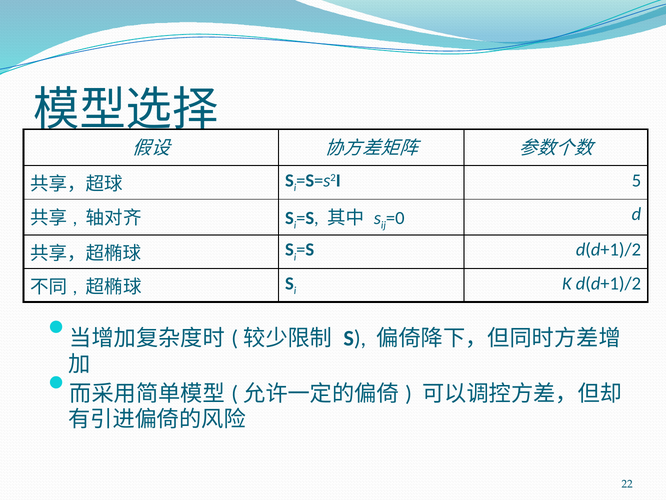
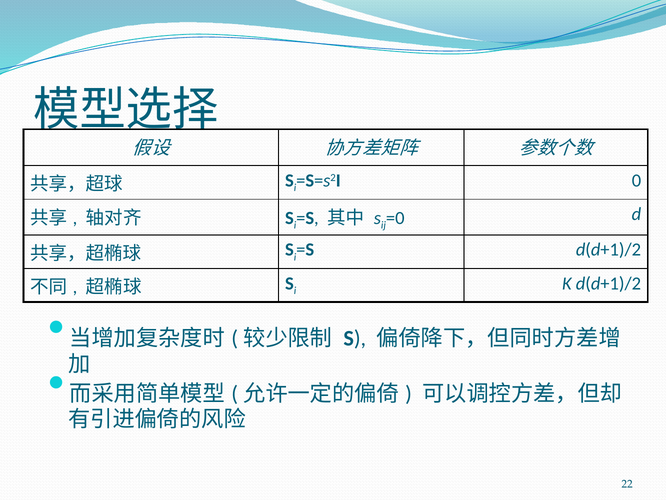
5: 5 -> 0 (636, 180)
